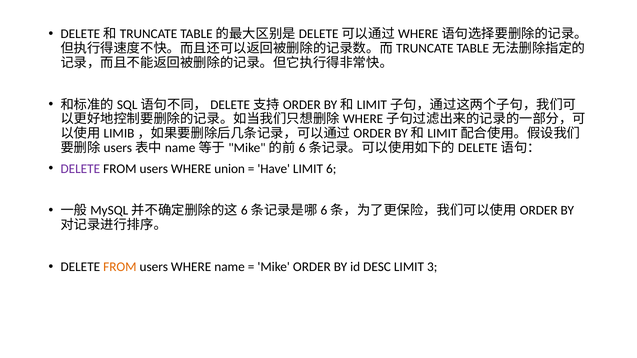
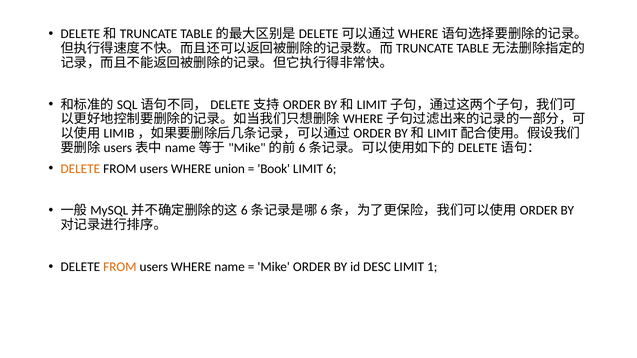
DELETE colour: purple -> orange (80, 169)
Have: Have -> Book (274, 169)
3: 3 -> 1 (432, 267)
